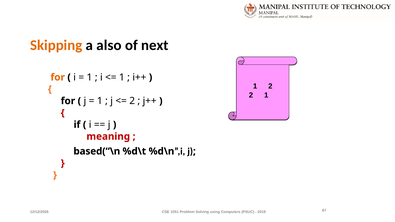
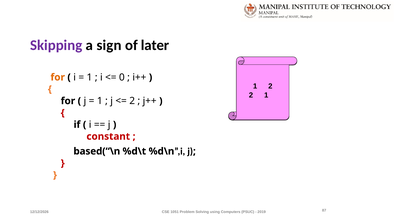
Skipping colour: orange -> purple (56, 45)
also: also -> sign (109, 45)
next: next -> later (155, 45)
1: 1 -> 0 (122, 77)
meaning: meaning -> constant (108, 137)
